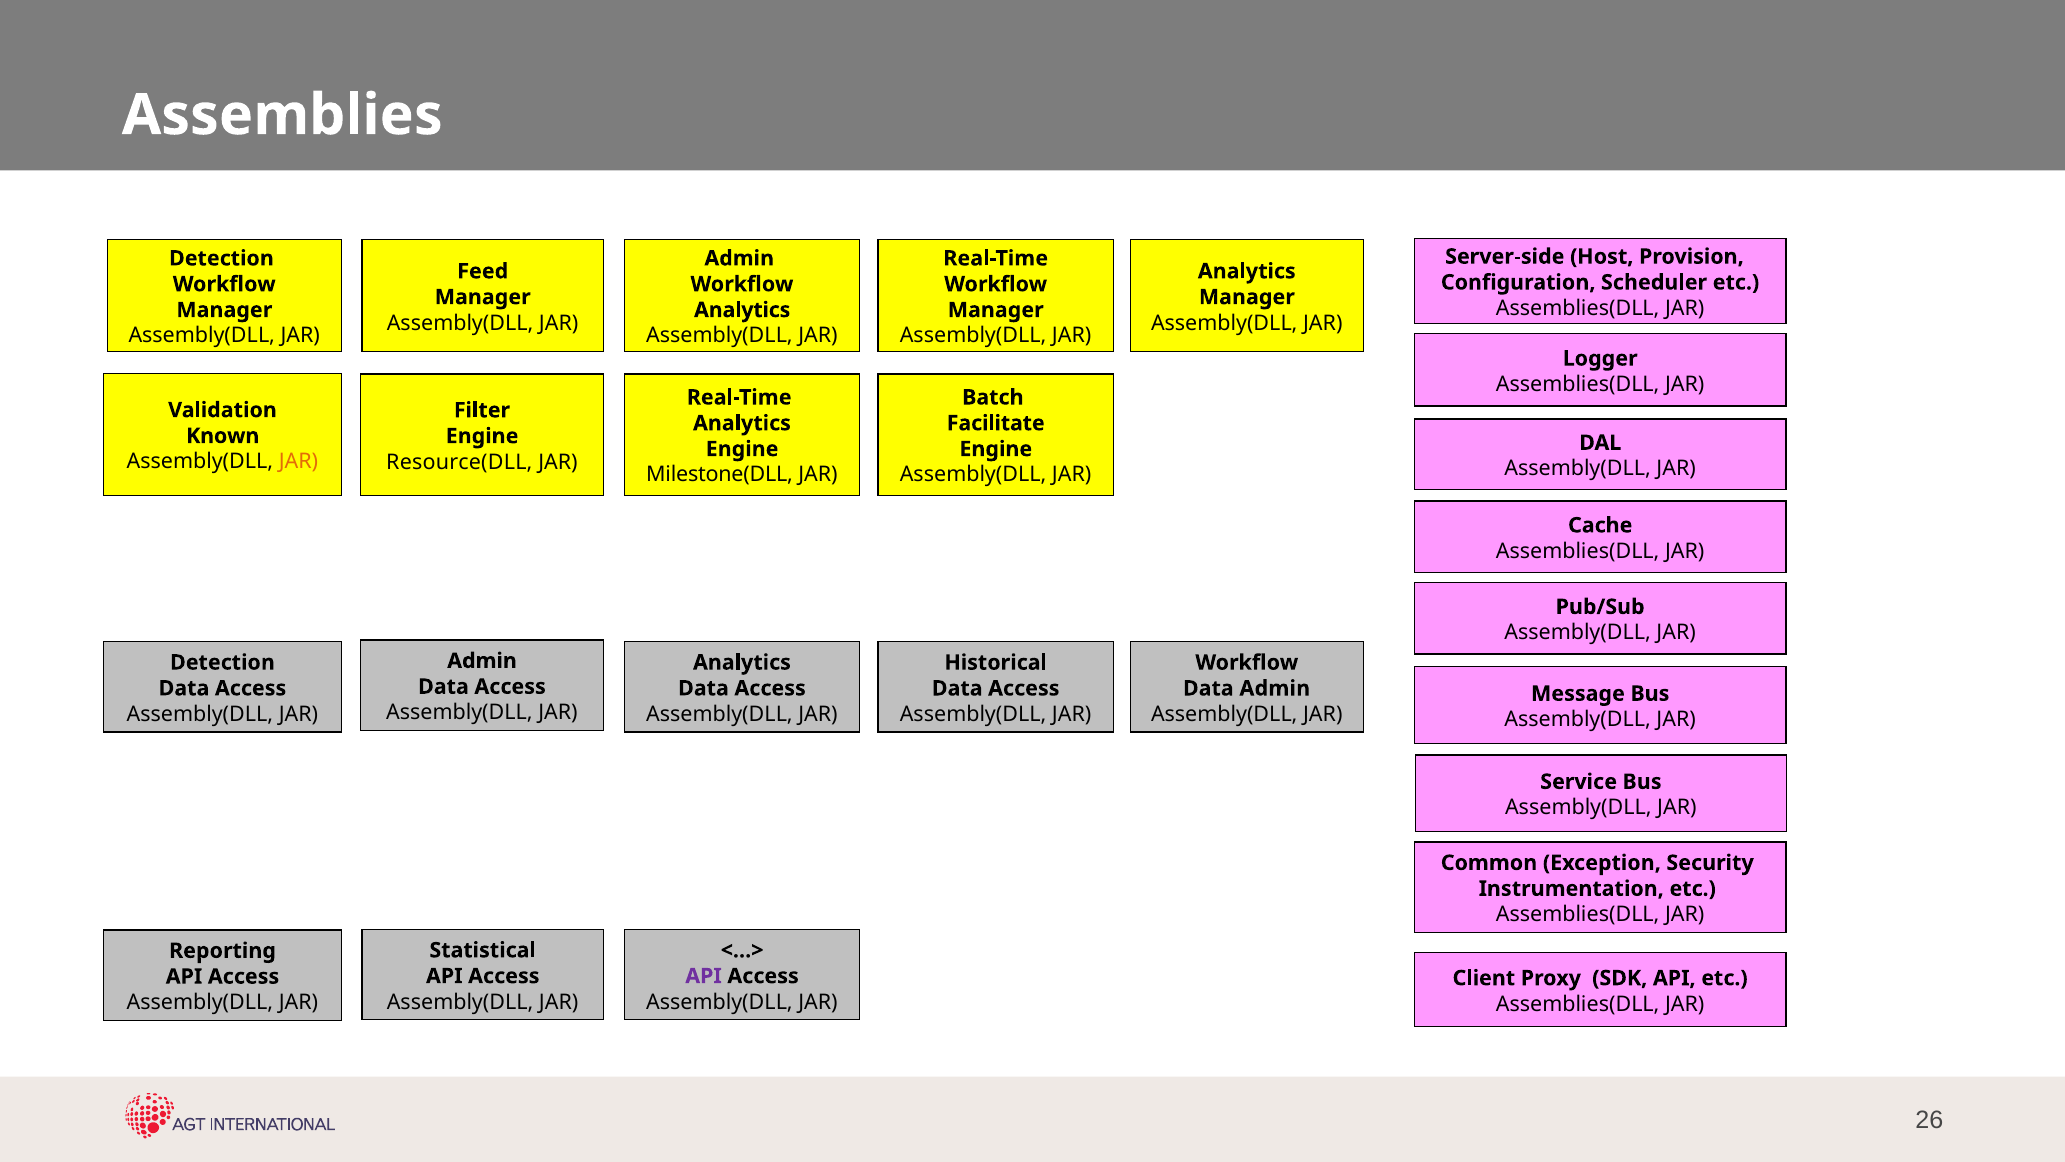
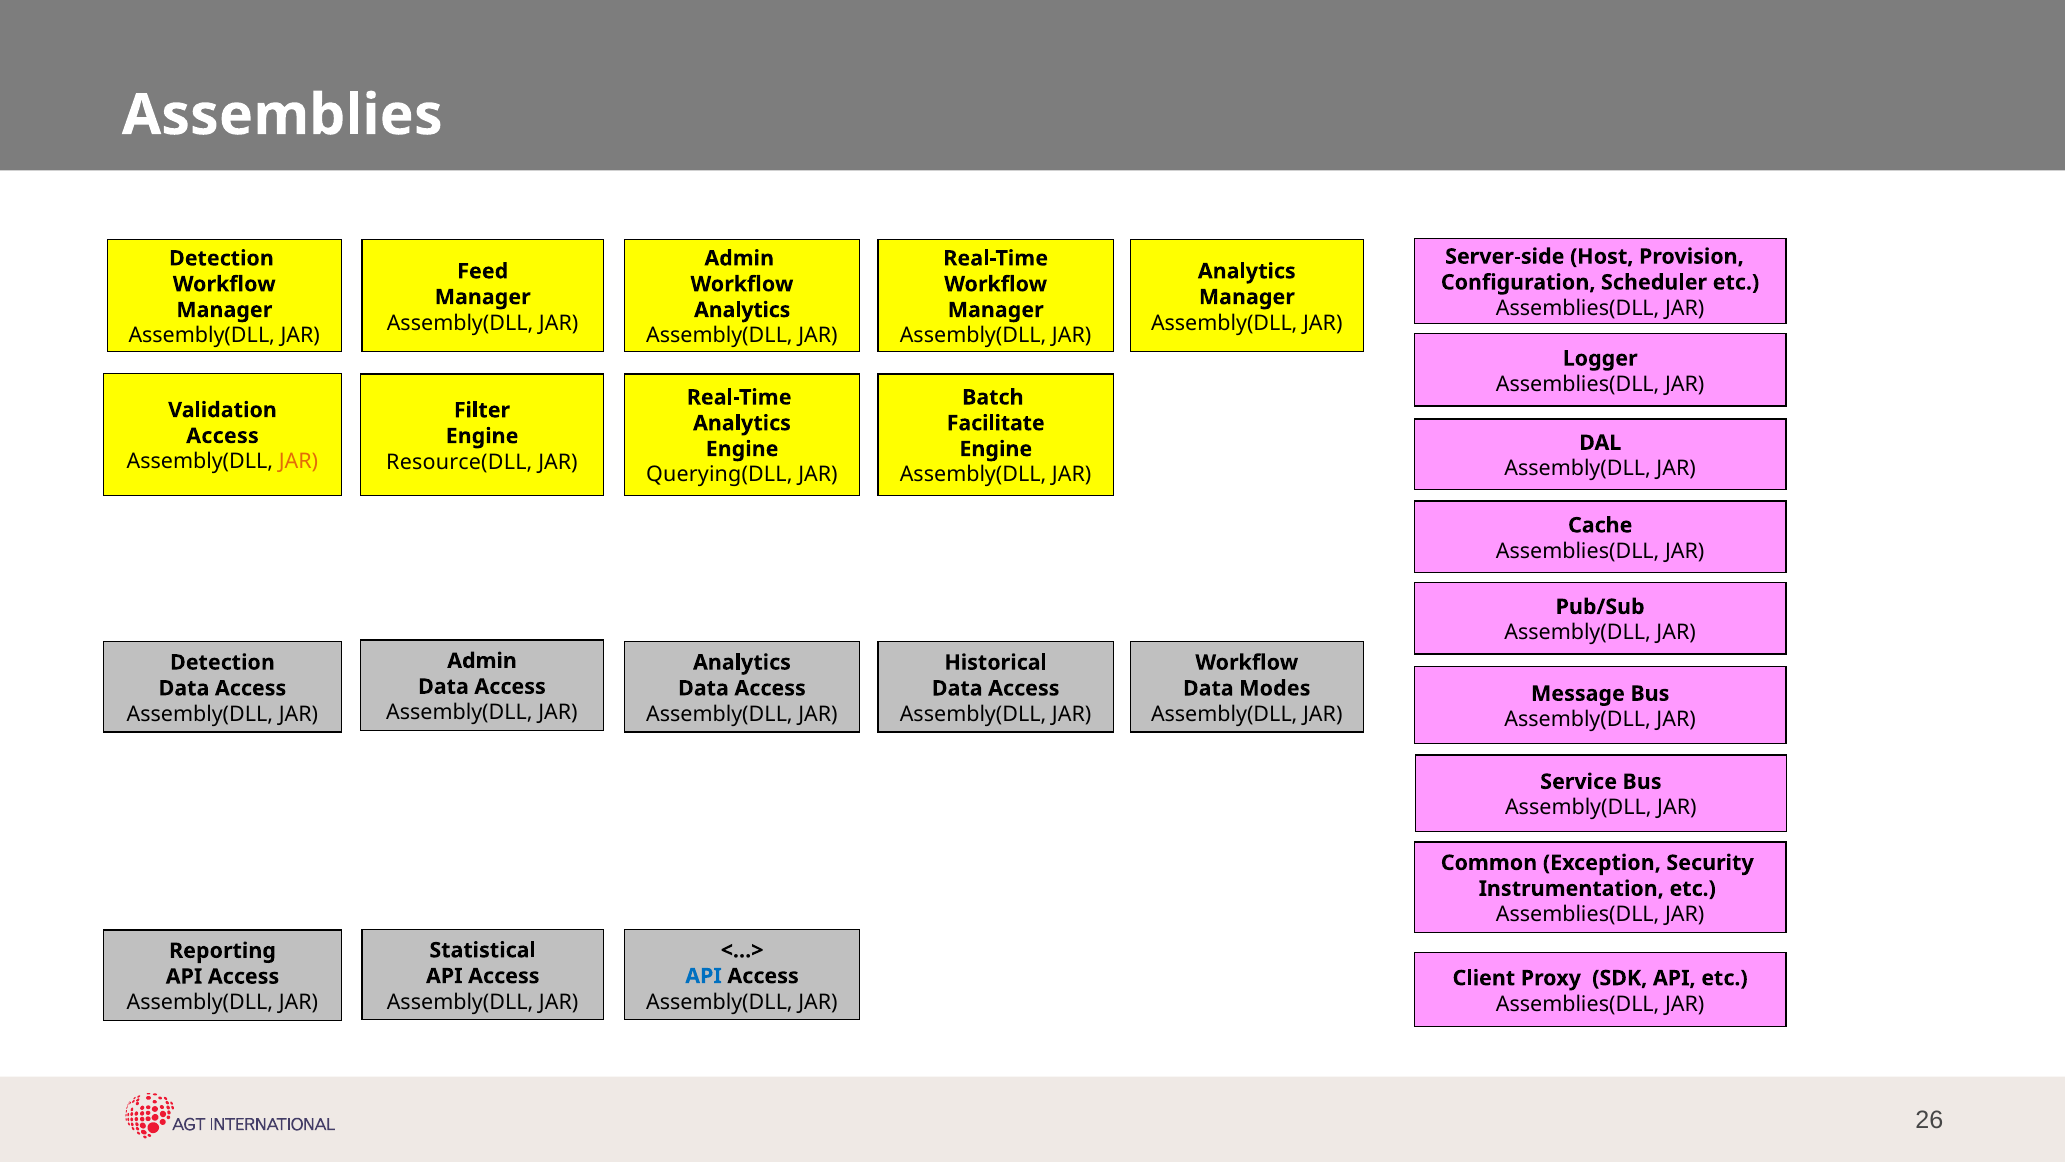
Known: Known -> Access (222, 436)
Milestone(DLL: Milestone(DLL -> Querying(DLL (719, 475)
Data Admin: Admin -> Modes (1275, 688)
API colour: purple -> blue (704, 976)
